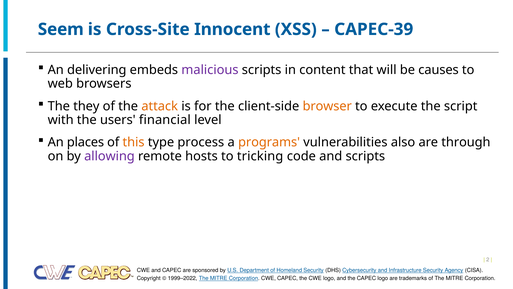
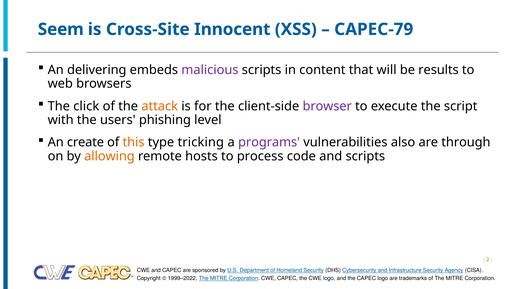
CAPEC-39: CAPEC-39 -> CAPEC-79 (374, 29)
causes: causes -> results (439, 70)
they: they -> click (86, 106)
browser colour: orange -> purple (327, 106)
financial: financial -> phishing (165, 120)
places: places -> create (85, 142)
process: process -> tricking (201, 142)
programs colour: orange -> purple (269, 142)
allowing colour: purple -> orange (109, 156)
tricking: tricking -> process (260, 156)
